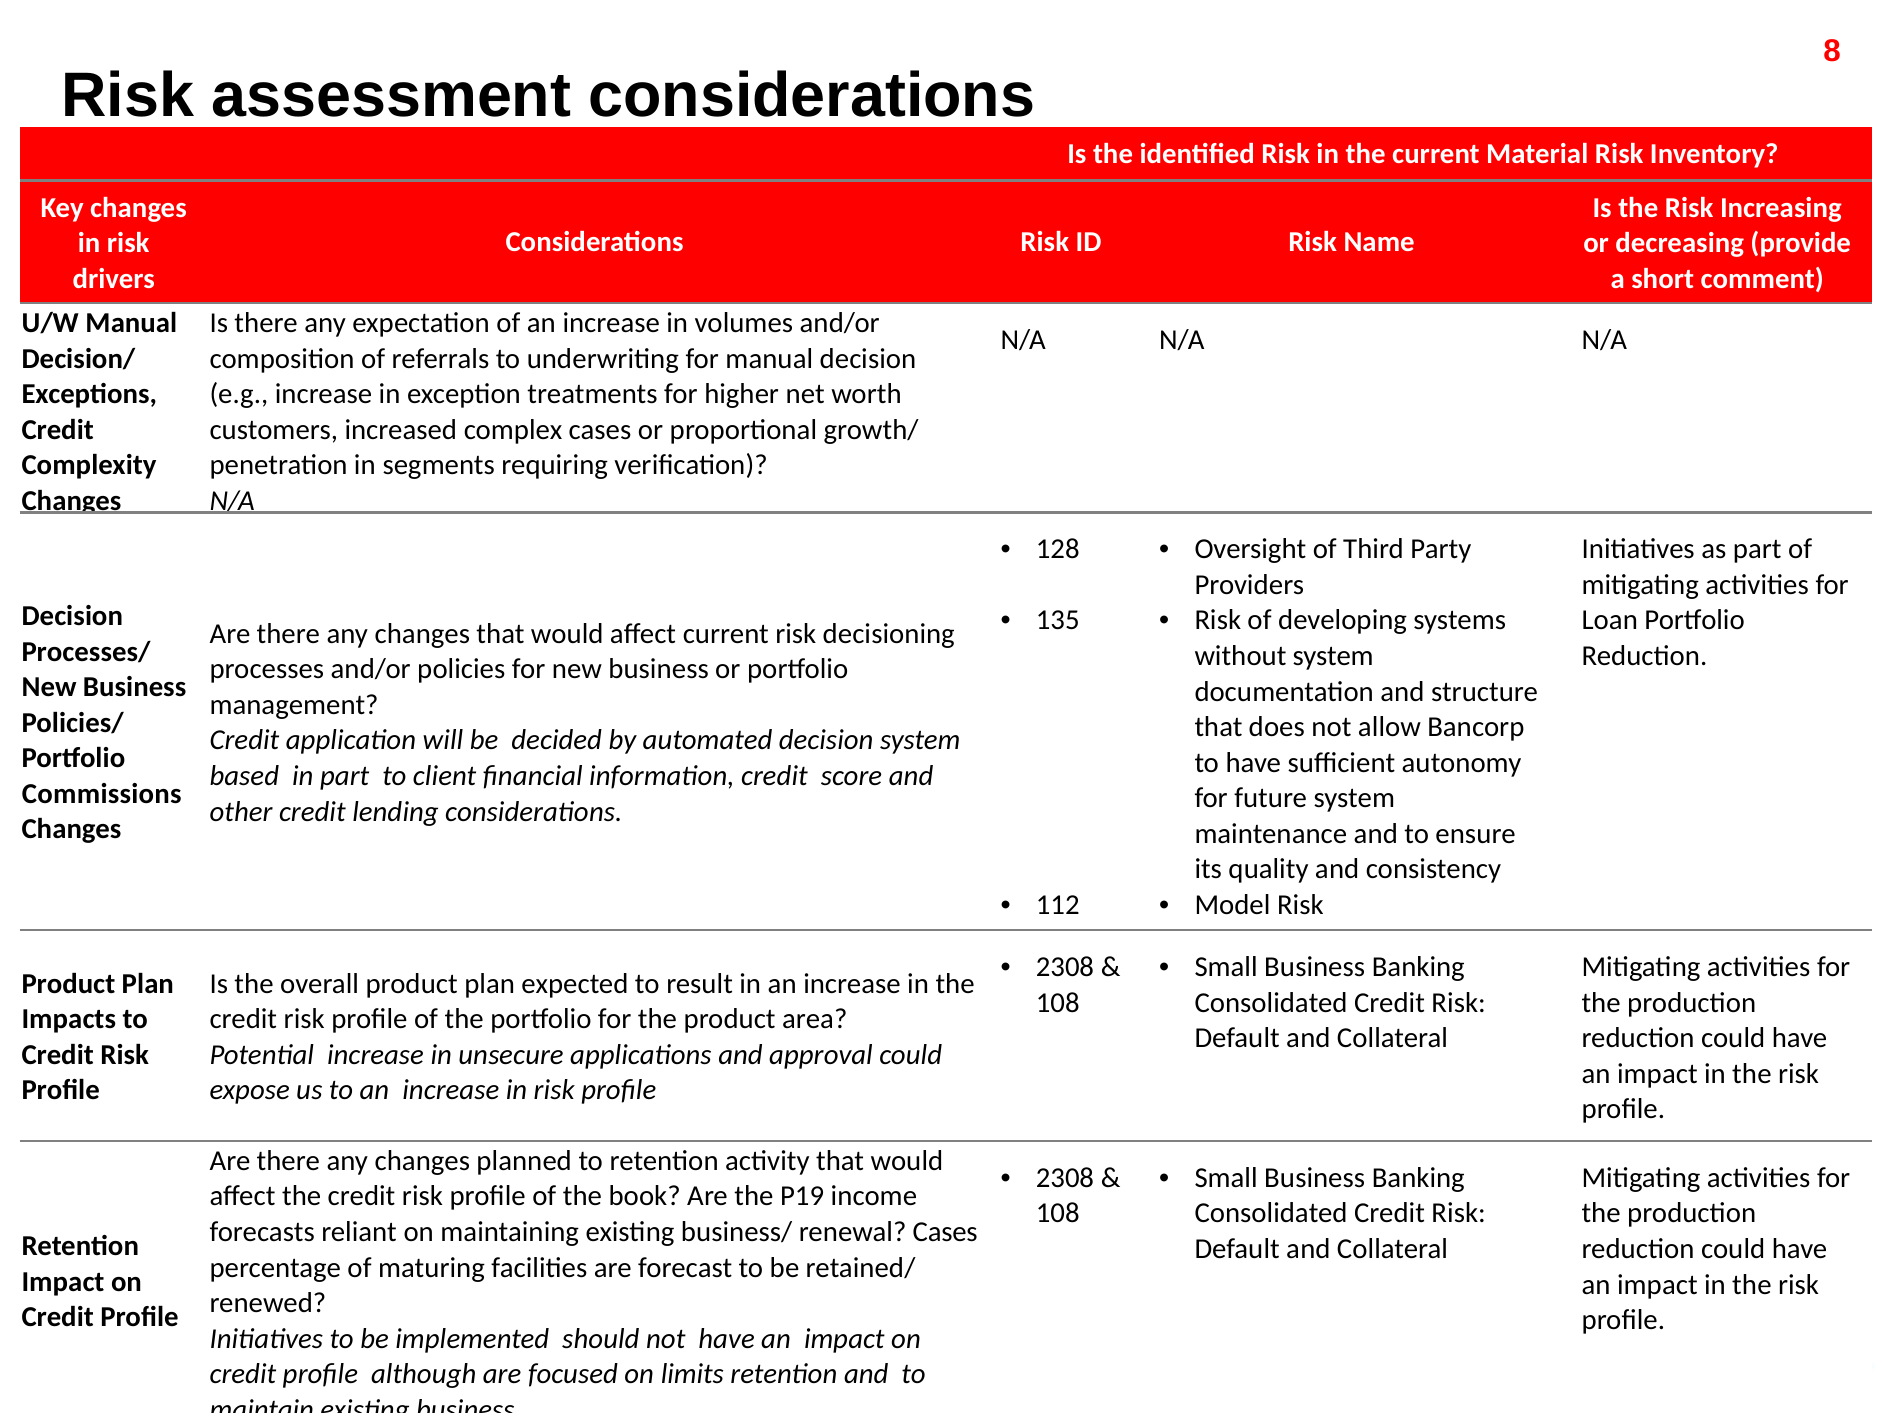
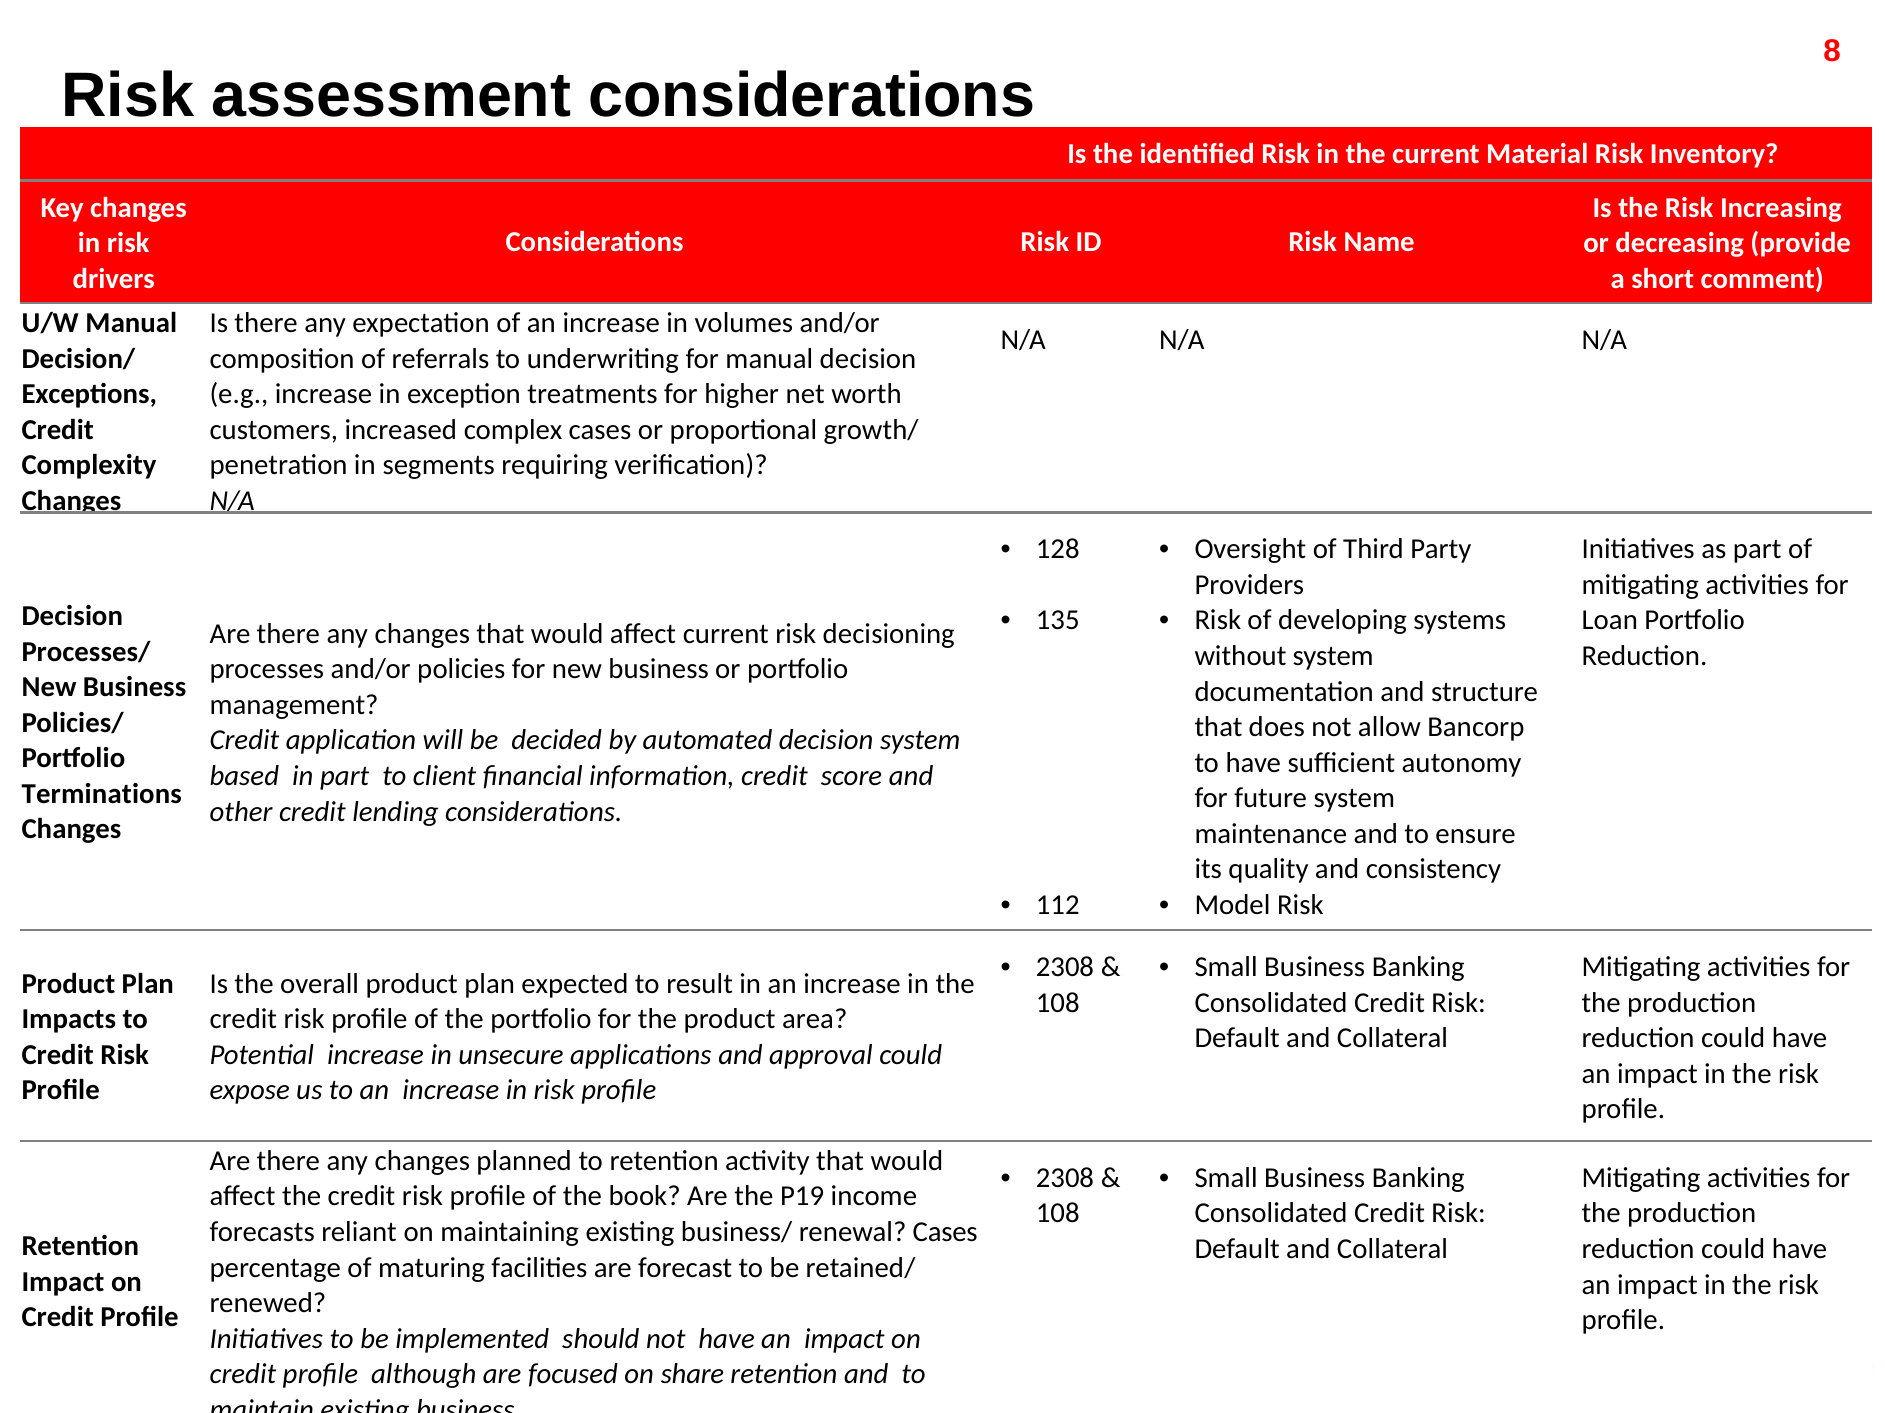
Commissions: Commissions -> Terminations (102, 794)
limits: limits -> share (692, 1375)
